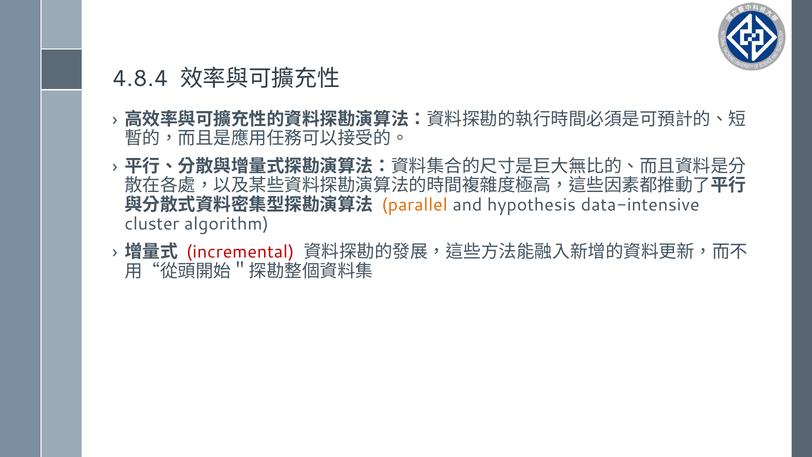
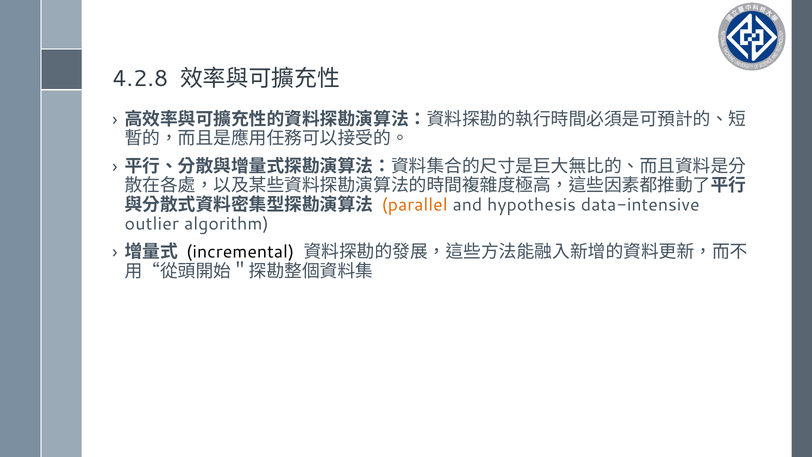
4.8.4: 4.8.4 -> 4.2.8 (140, 79)
cluster: cluster -> outlier (152, 224)
incremental colour: red -> black (240, 252)
